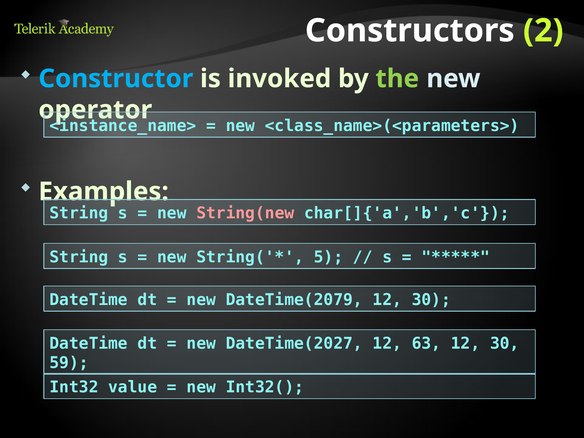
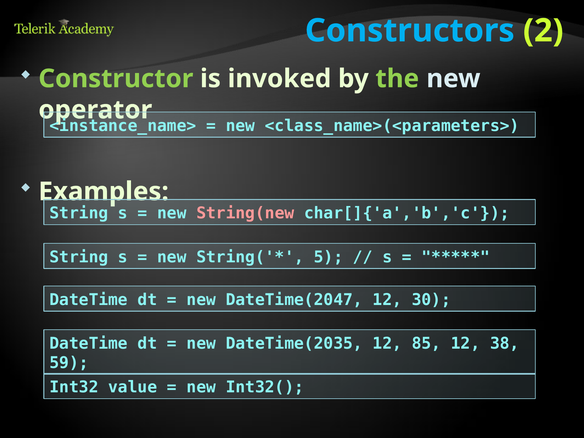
Constructors colour: white -> light blue (410, 31)
Constructor colour: light blue -> light green (116, 79)
DateTime(2079: DateTime(2079 -> DateTime(2047 (294, 300)
DateTime(2027: DateTime(2027 -> DateTime(2035 (294, 343)
63: 63 -> 85 (426, 343)
30: 30 -> 38 (505, 343)
